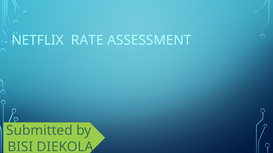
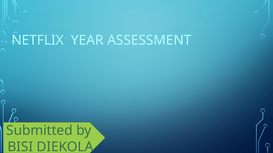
RATE: RATE -> YEAR (87, 40)
